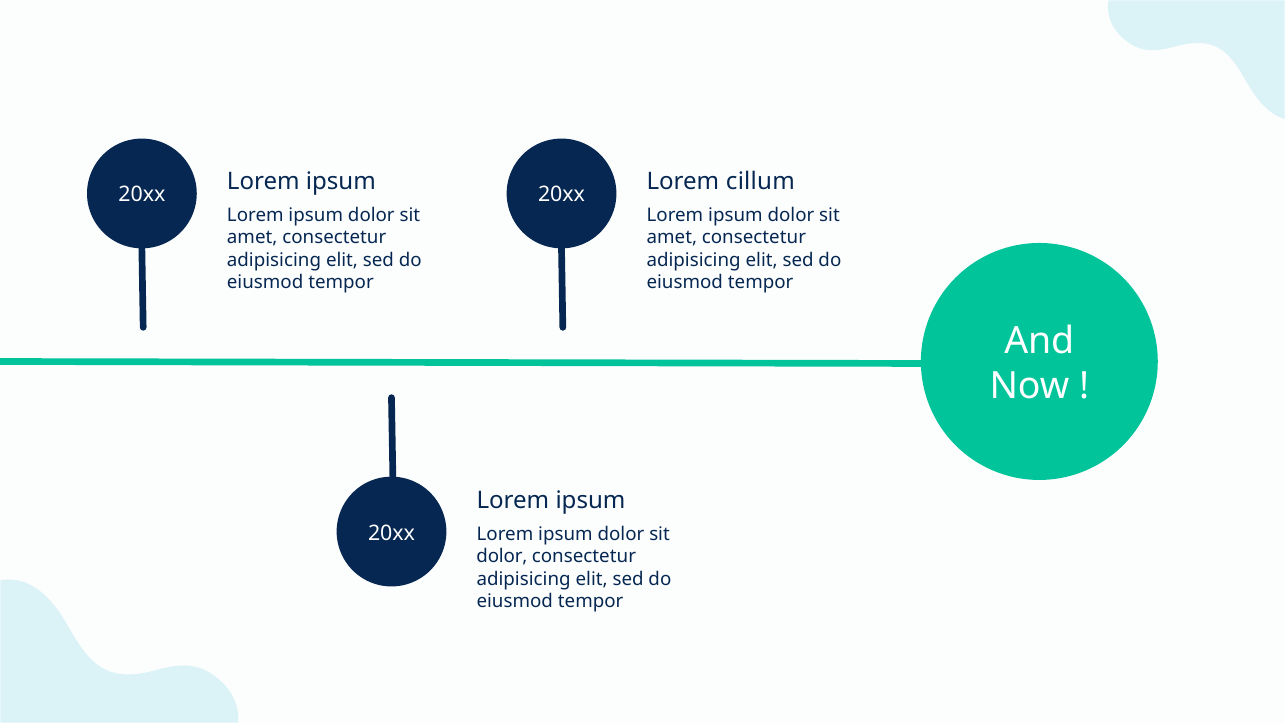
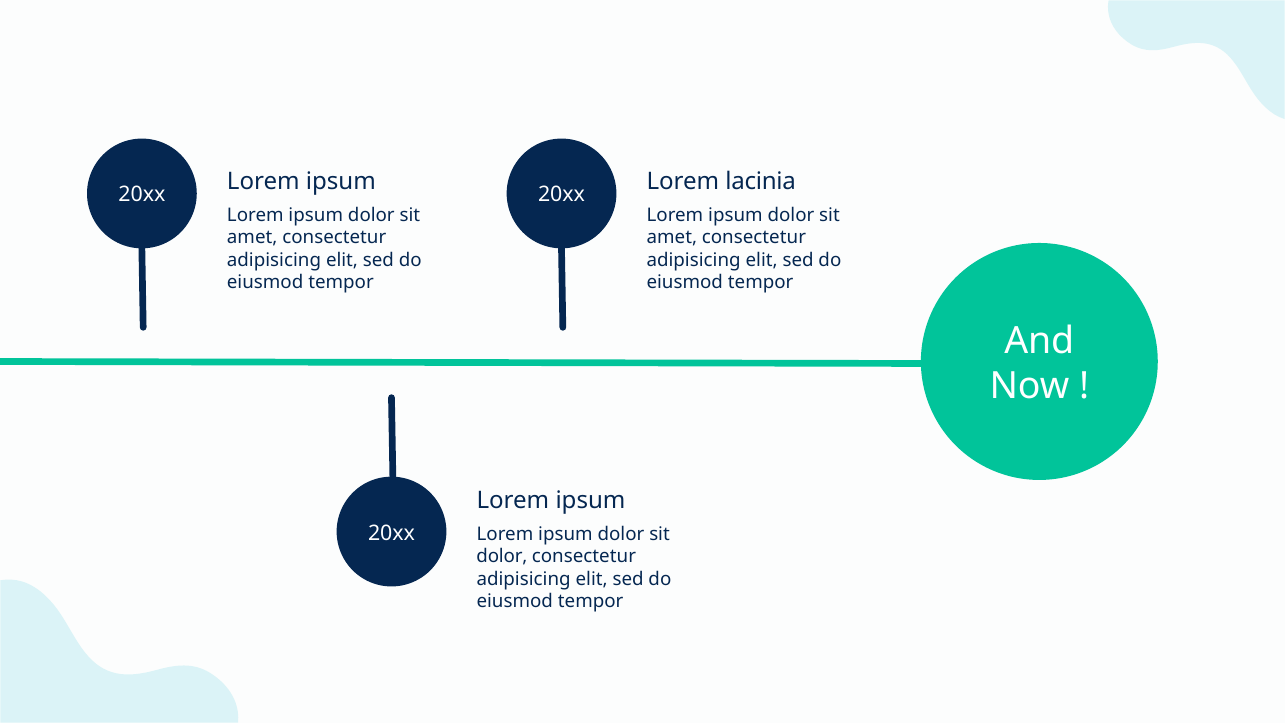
cillum: cillum -> lacinia (761, 182)
